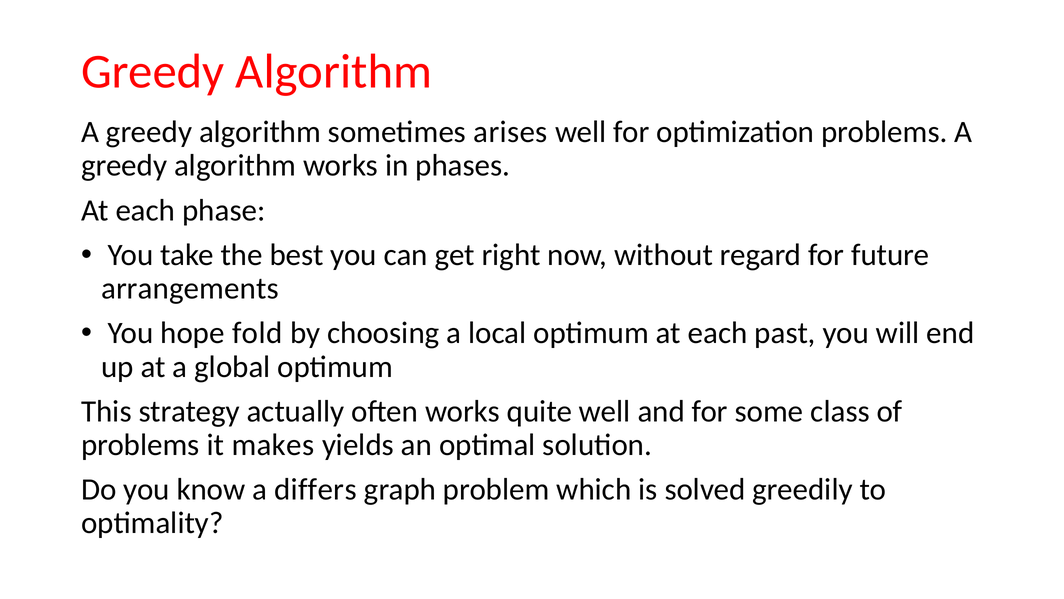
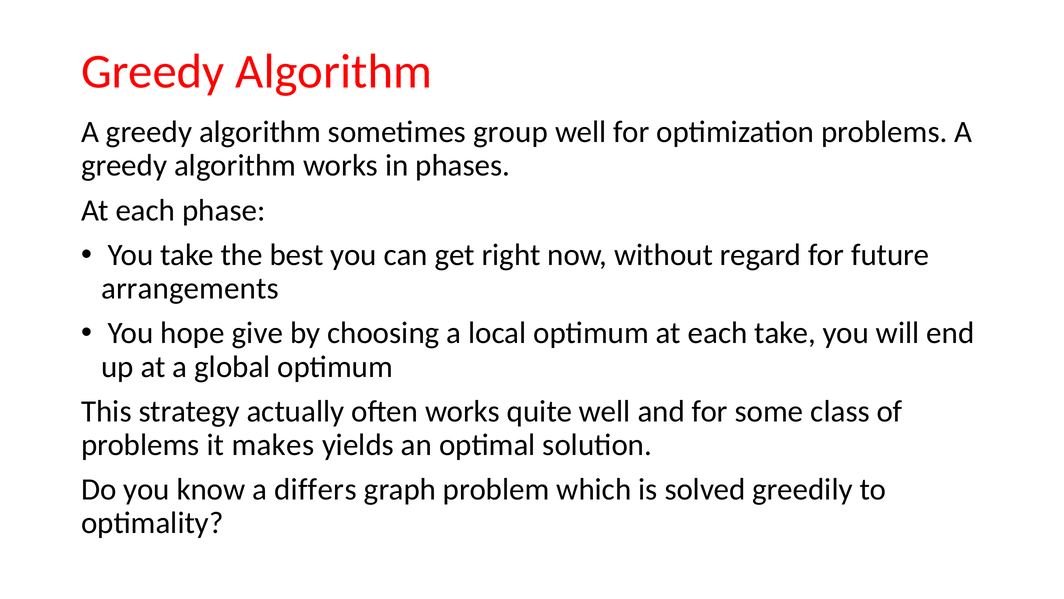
arises: arises -> group (510, 132)
fold: fold -> give (257, 333)
each past: past -> take (785, 333)
